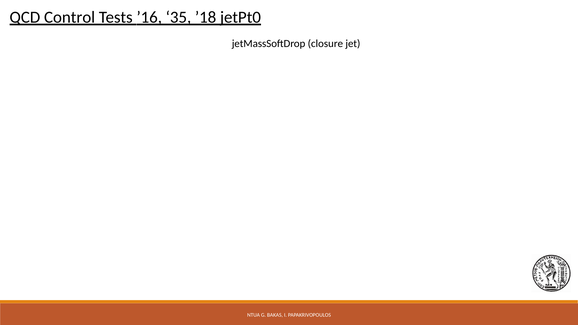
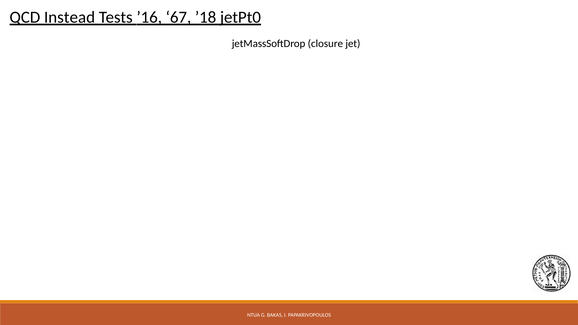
Control: Control -> Instead (70, 17)
35: 35 -> 67 (178, 17)
